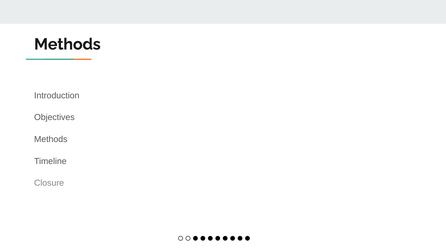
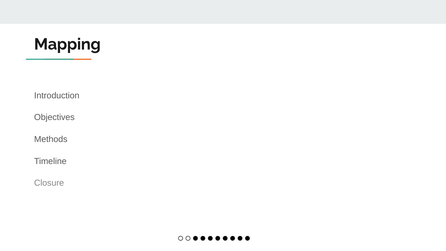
Methods: Methods -> Mapping (67, 44)
